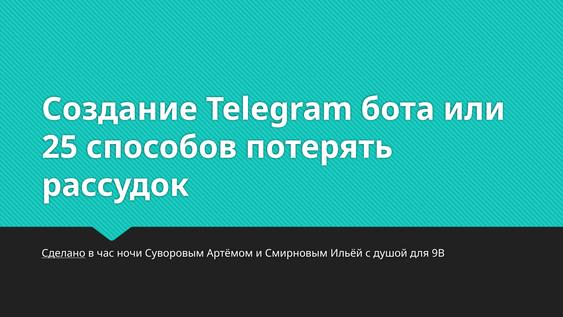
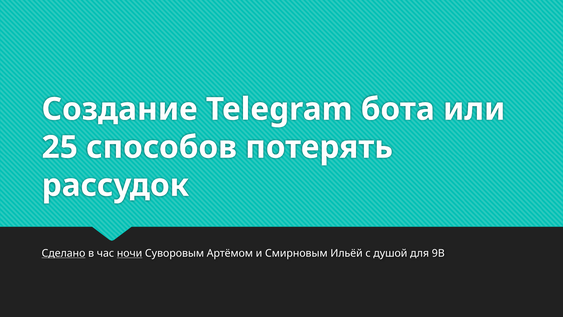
ночи underline: none -> present (130, 253)
